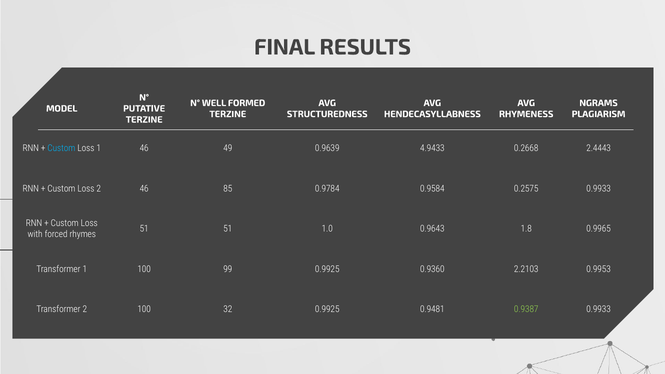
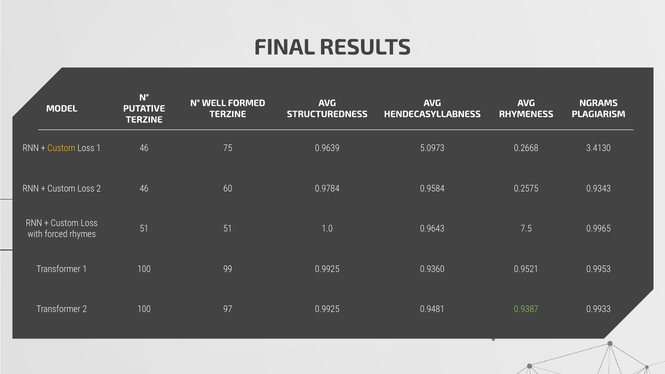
Custom colour: light blue -> yellow (61, 148)
49: 49 -> 75 (228, 148)
4.9433: 4.9433 -> 5.0973 (432, 148)
2.4443: 2.4443 -> 3.4130 (599, 148)
85: 85 -> 60 (228, 188)
0.2575 0.9933: 0.9933 -> 0.9343 (599, 188)
1.8: 1.8 -> 7.5 (526, 229)
2.2103: 2.2103 -> 0.9521 (526, 269)
32: 32 -> 97 (228, 309)
